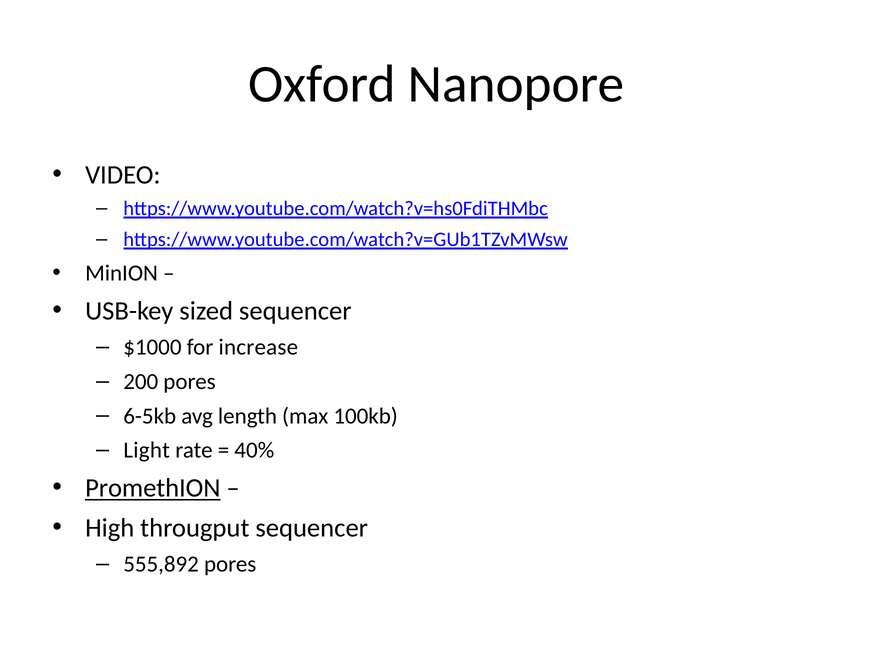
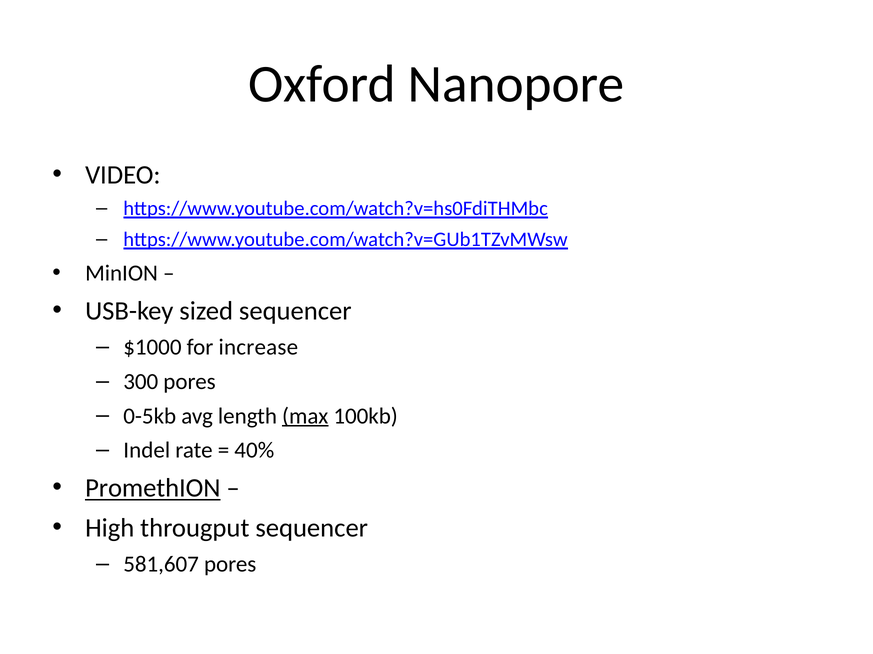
200: 200 -> 300 (141, 382)
6-5kb: 6-5kb -> 0-5kb (150, 416)
max underline: none -> present (305, 416)
Light: Light -> Indel (147, 451)
555,892: 555,892 -> 581,607 (161, 565)
